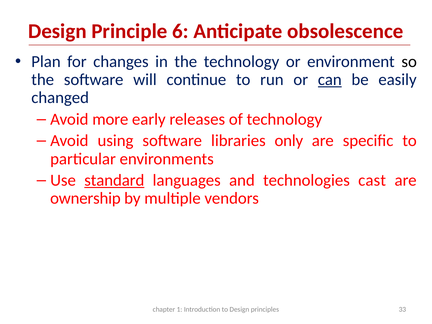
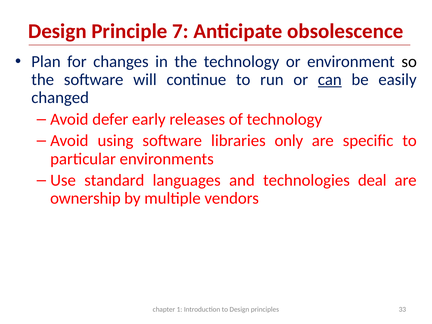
6: 6 -> 7 (180, 31)
more: more -> defer (110, 119)
standard underline: present -> none (114, 180)
cast: cast -> deal (372, 180)
